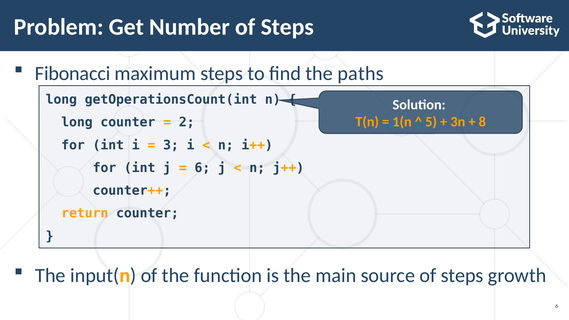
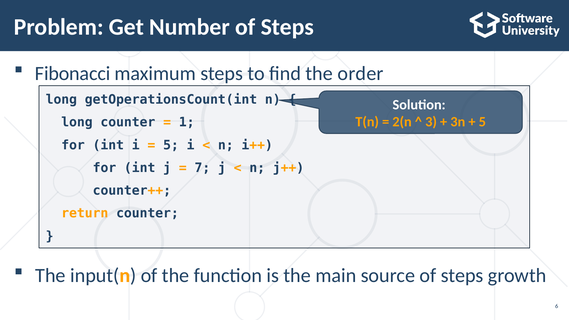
paths: paths -> order (361, 73)
1(n: 1(n -> 2(n (402, 122)
5: 5 -> 3 (431, 122)
8: 8 -> 5 (482, 122)
2: 2 -> 1 (187, 122)
3: 3 -> 5 (171, 145)
6: 6 -> 7 (202, 168)
